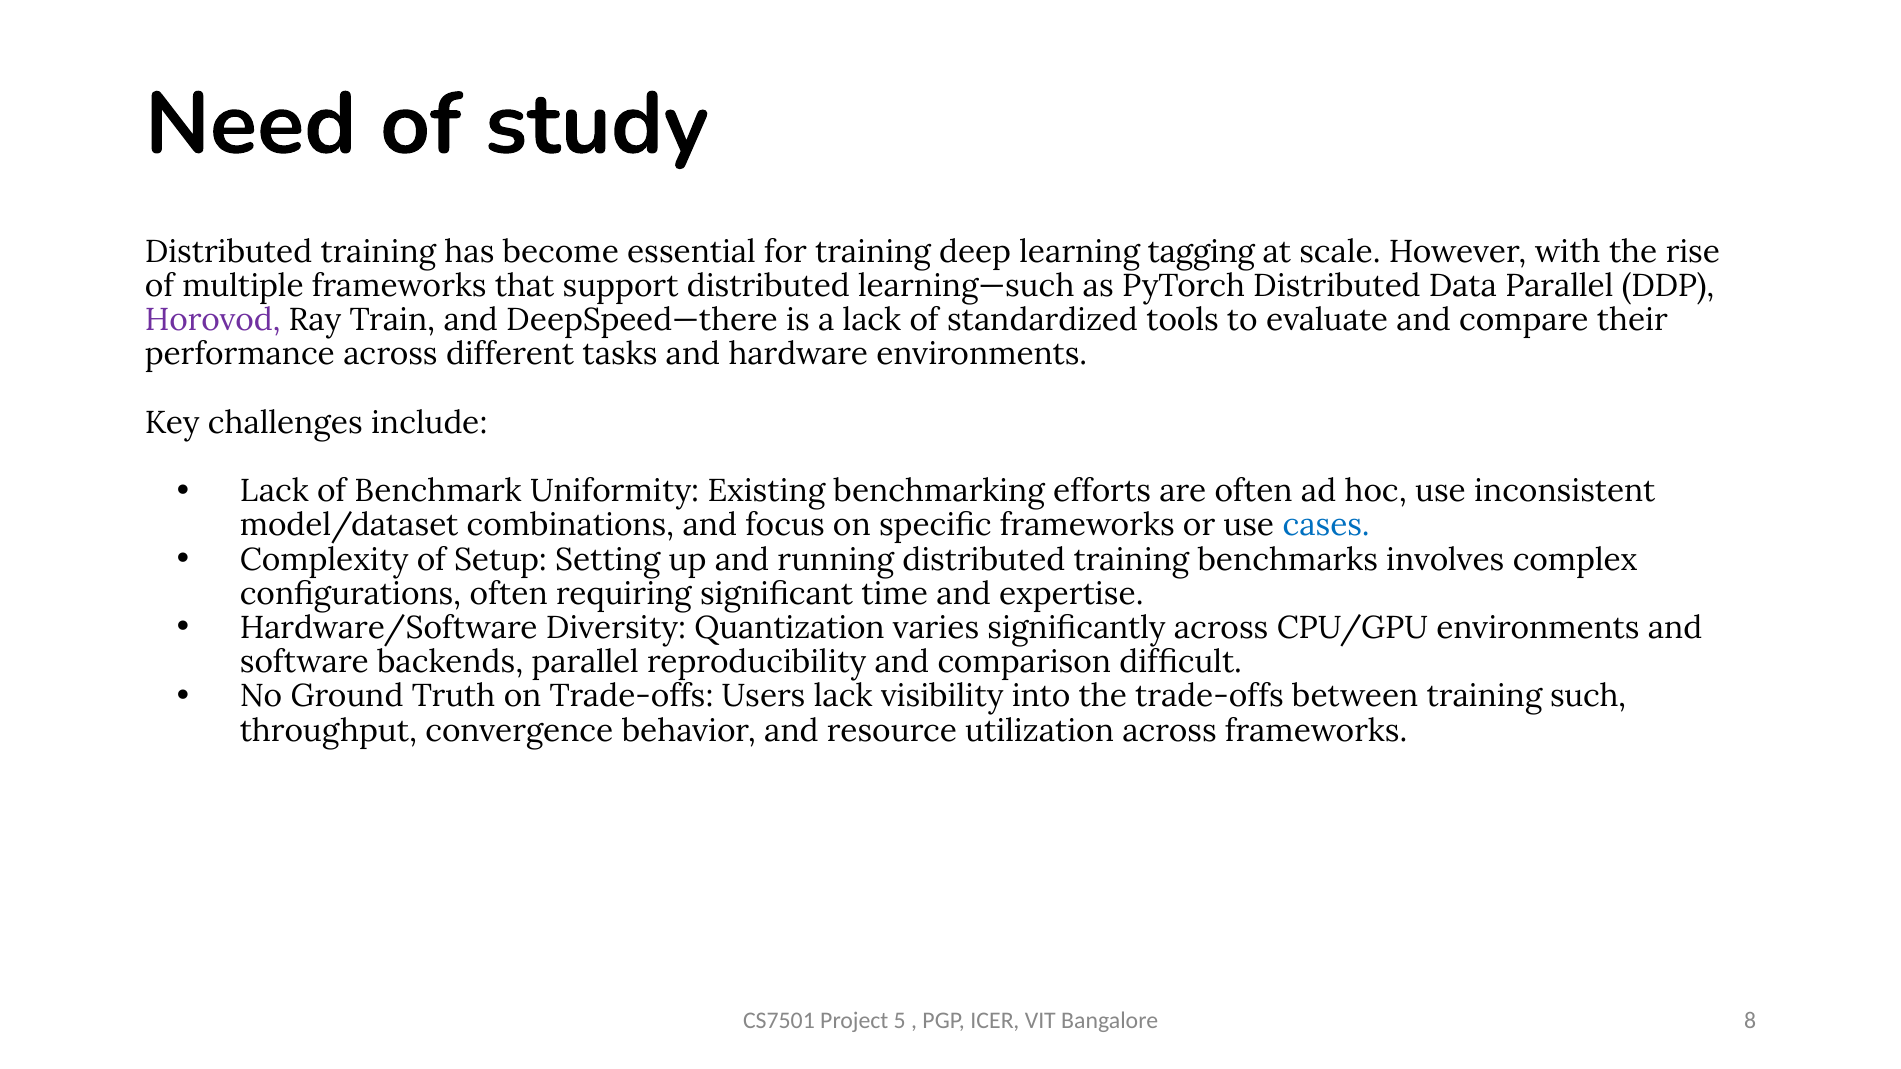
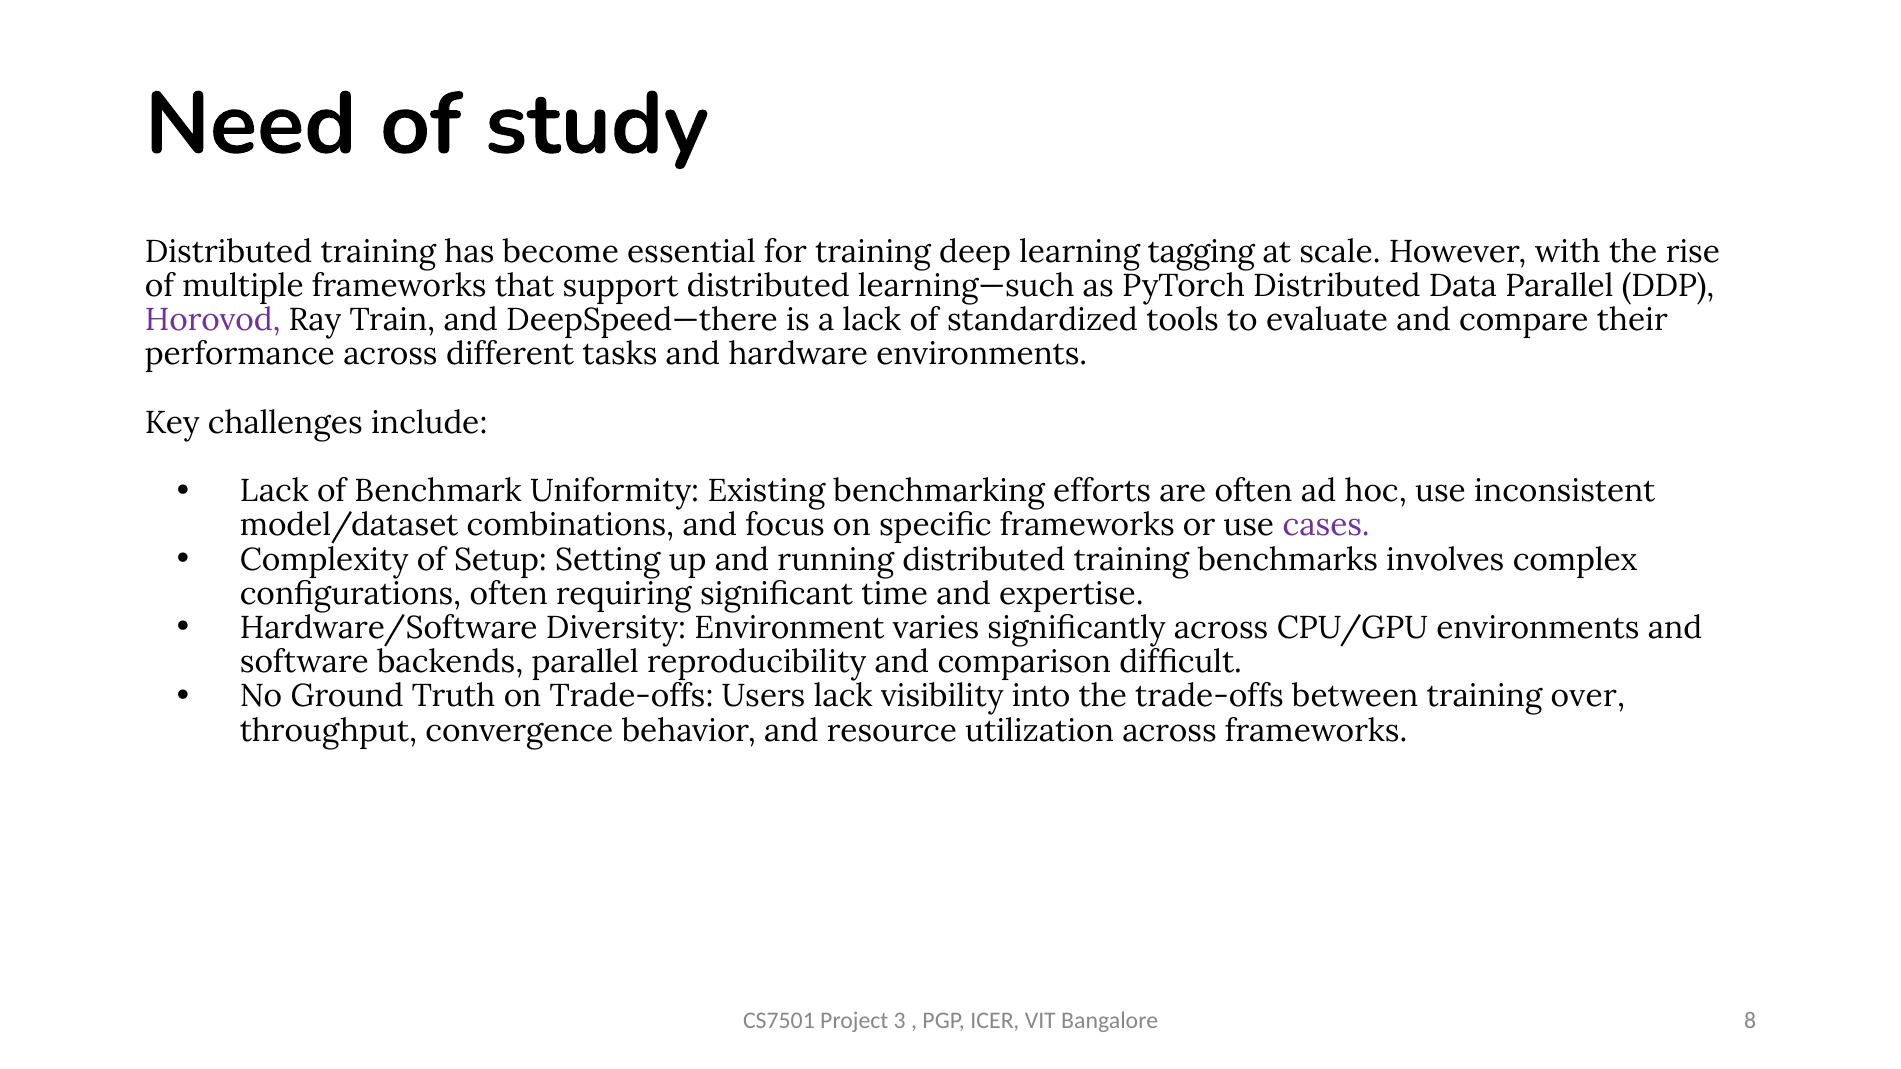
cases colour: blue -> purple (1326, 526)
Quantization: Quantization -> Environment (789, 628)
such: such -> over (1588, 697)
5: 5 -> 3 (900, 1021)
